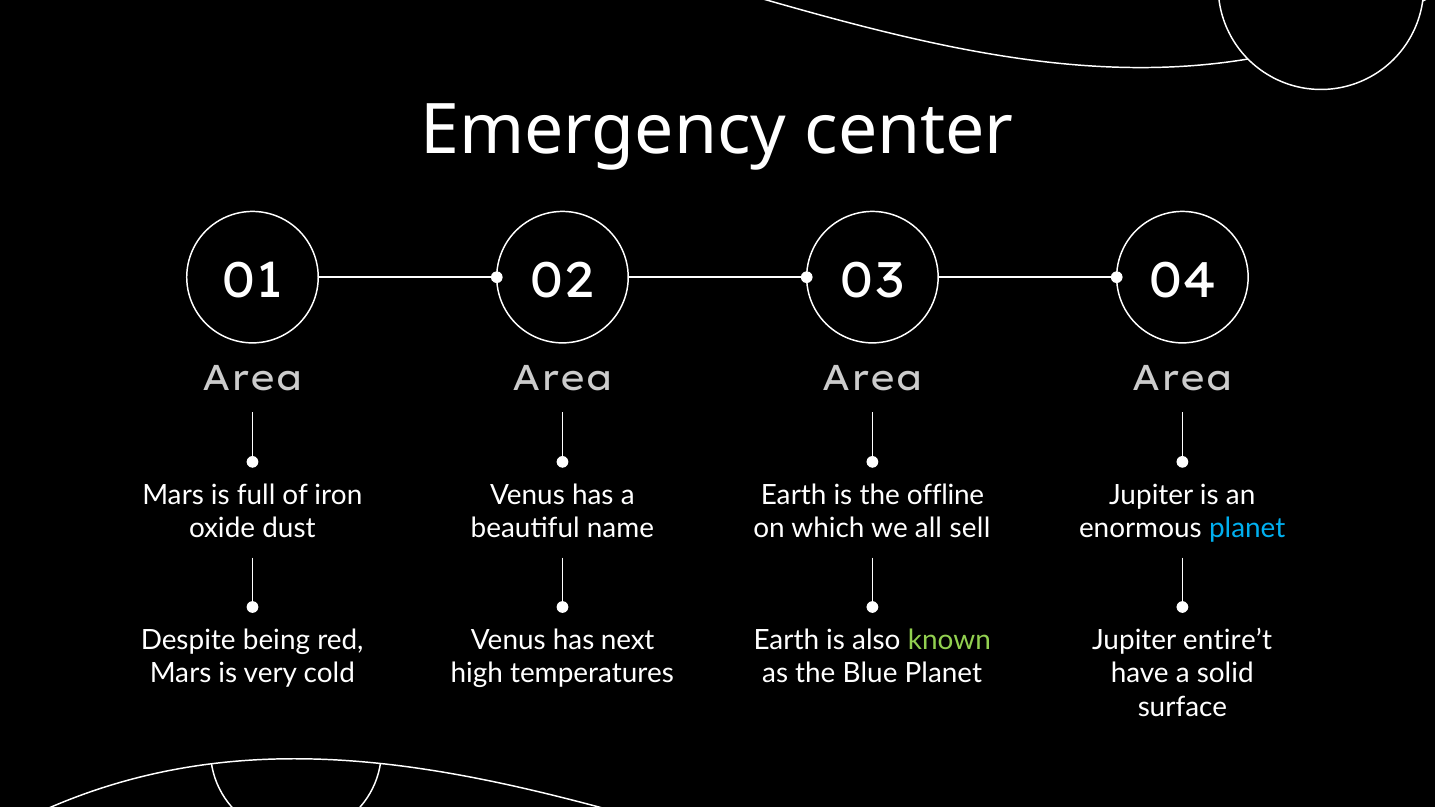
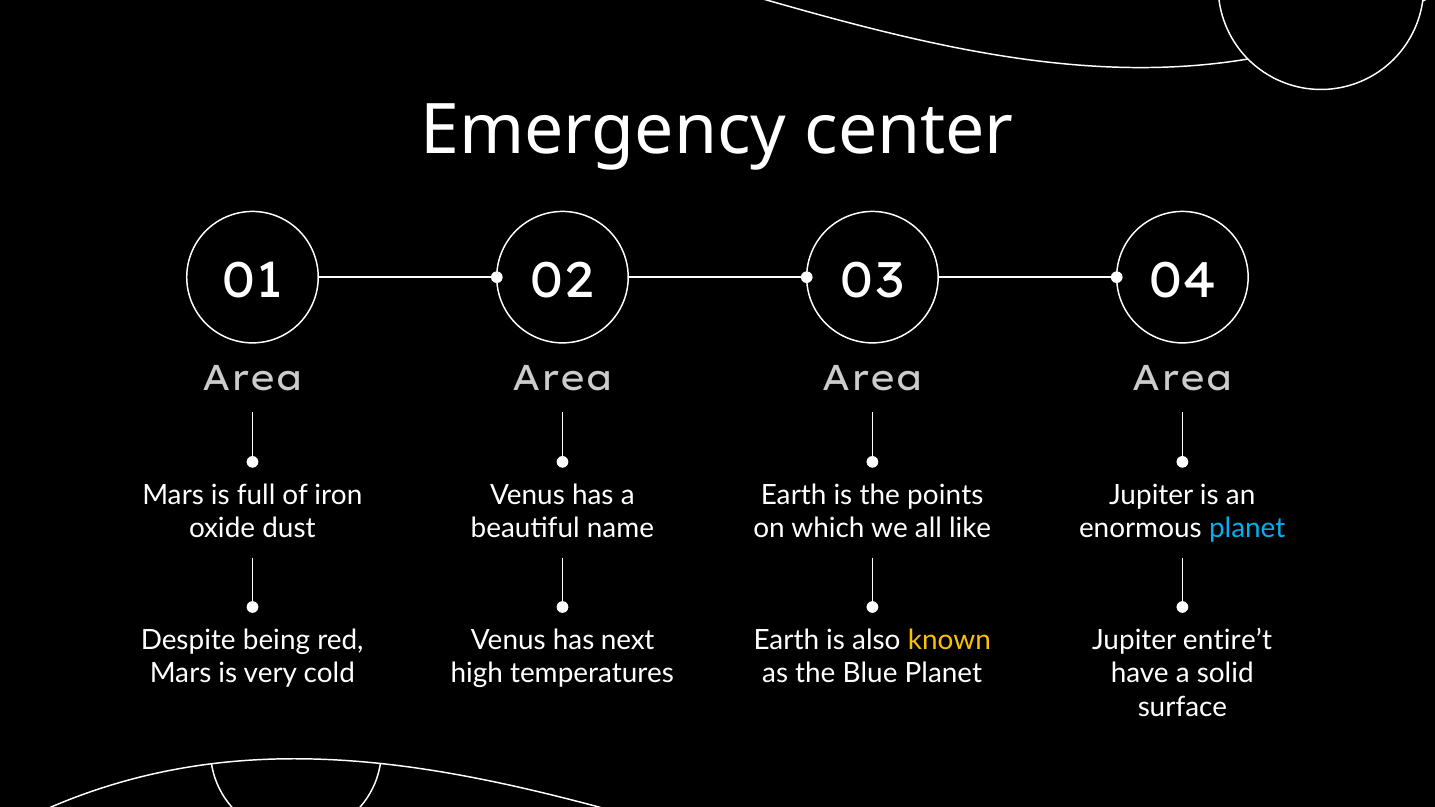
offline: offline -> points (945, 495)
sell: sell -> like (970, 529)
known colour: light green -> yellow (949, 640)
